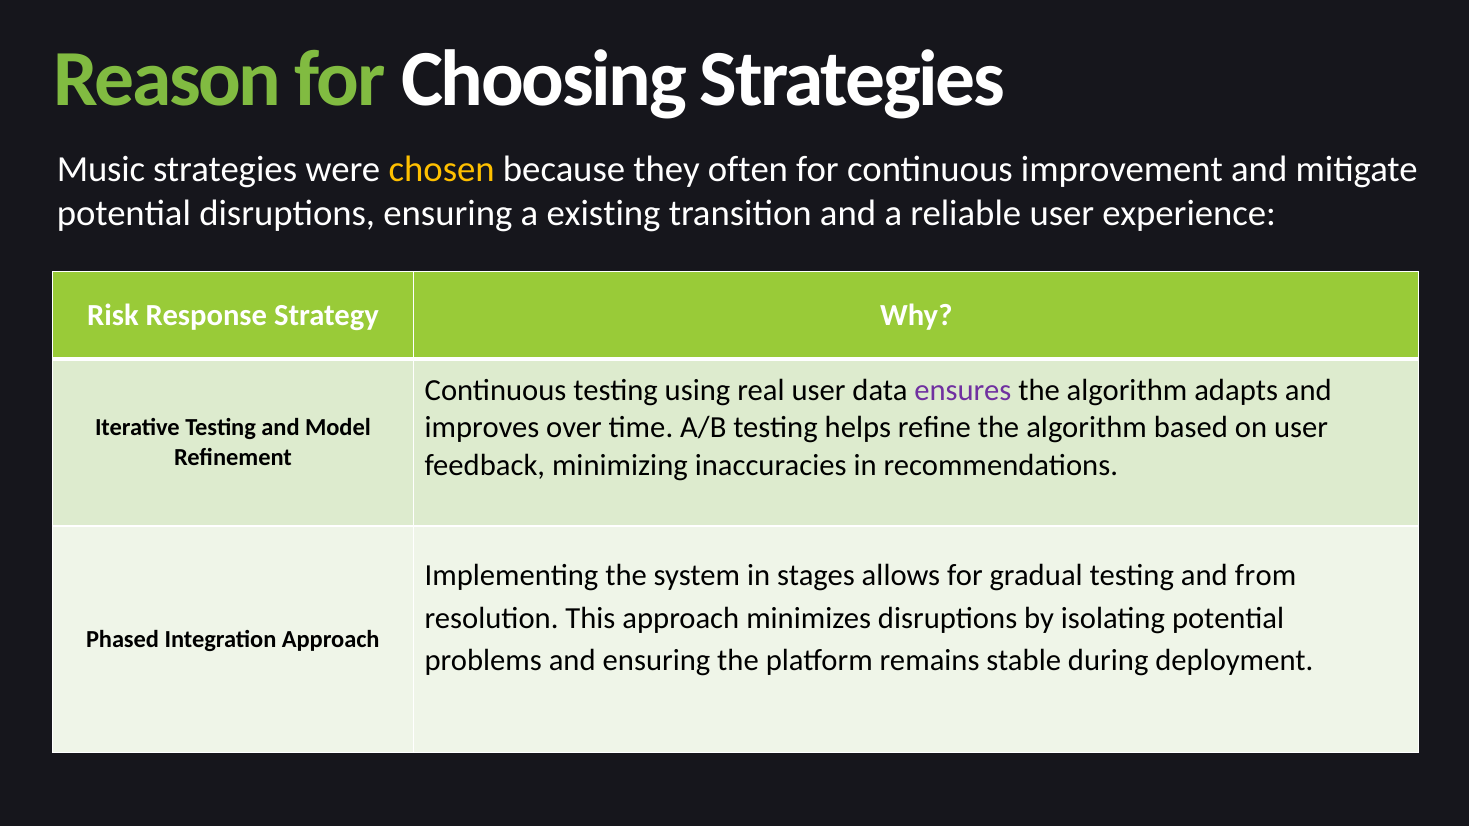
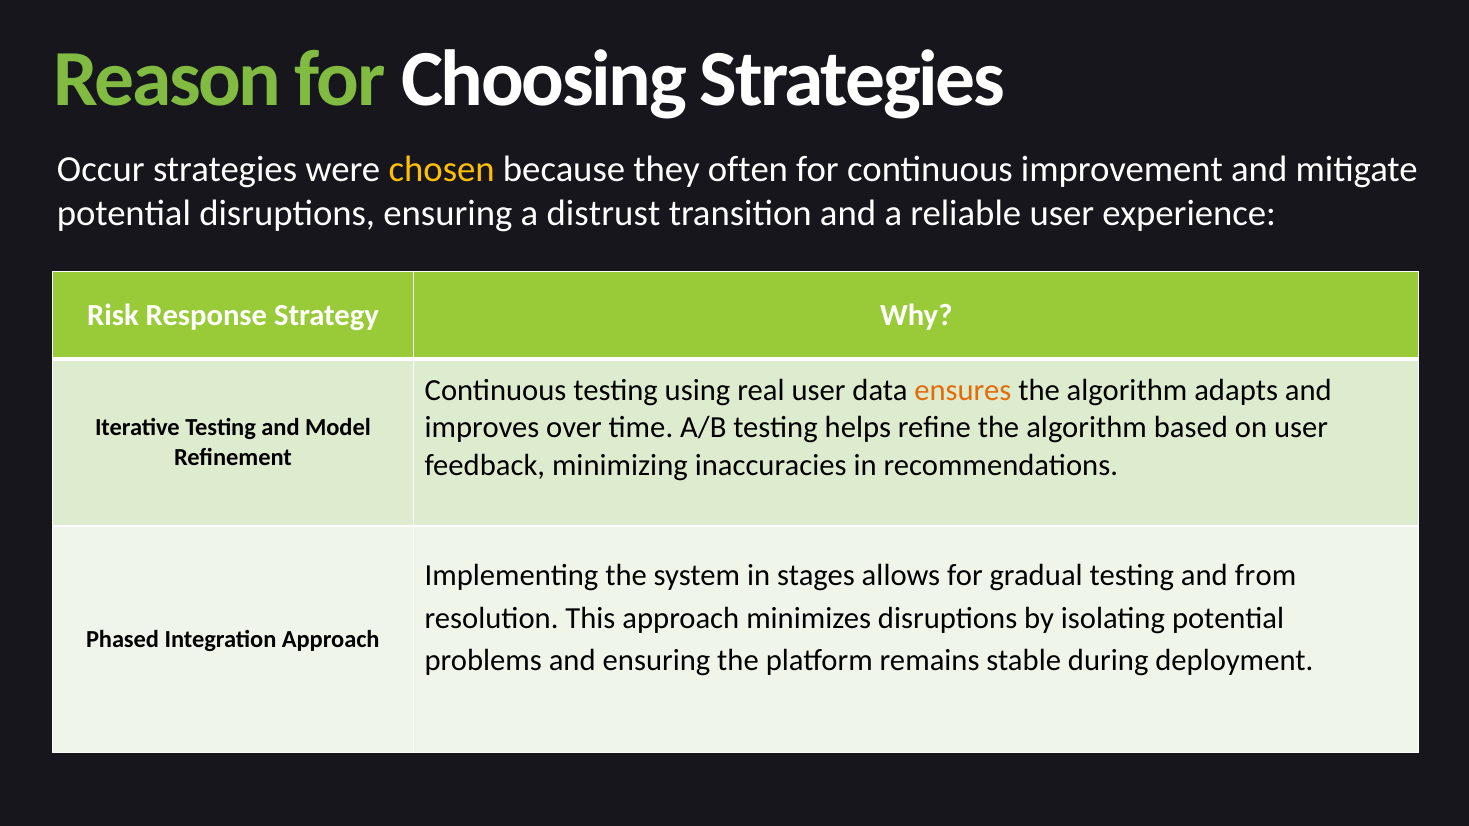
Music: Music -> Occur (101, 169)
existing: existing -> distrust (603, 214)
ensures colour: purple -> orange (963, 391)
